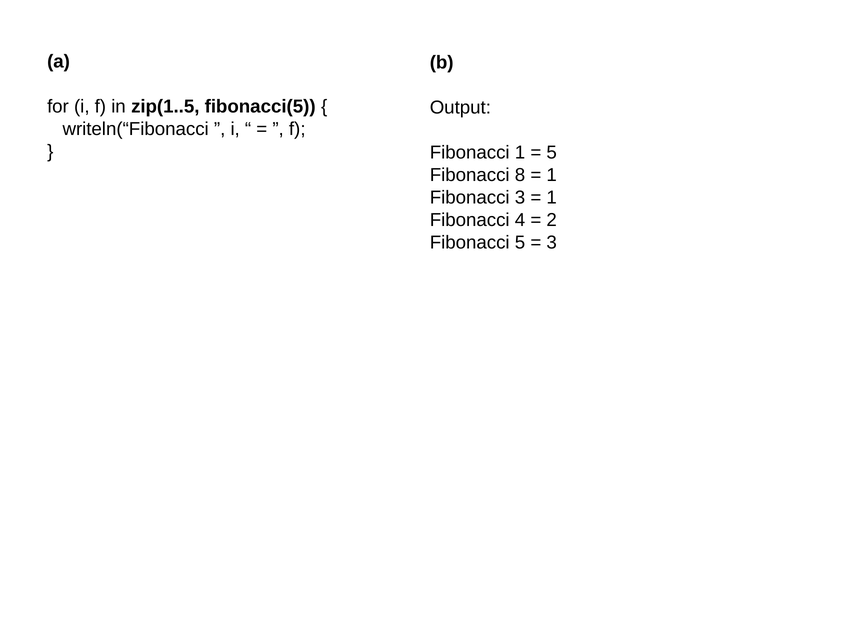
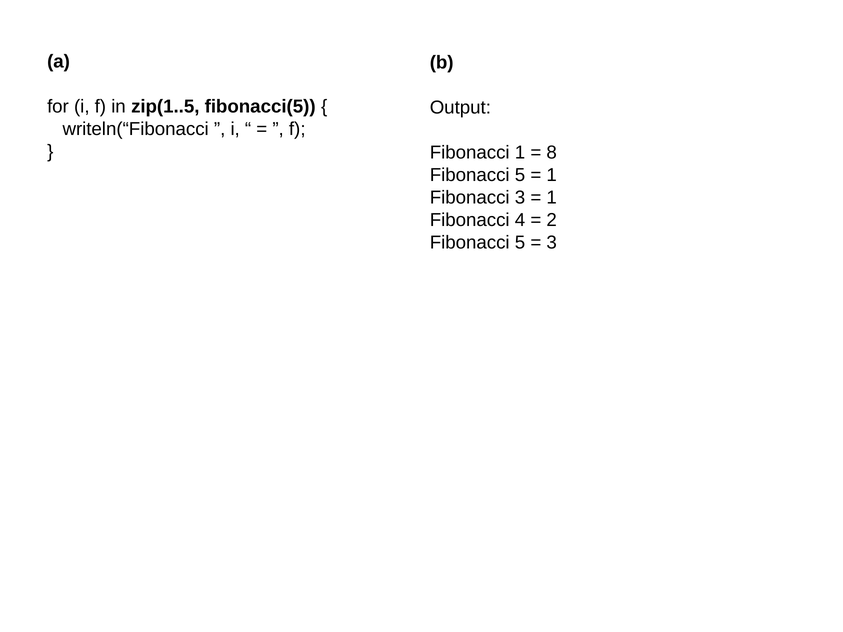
5: 5 -> 8 (552, 153)
8: 8 -> 5 (520, 175)
